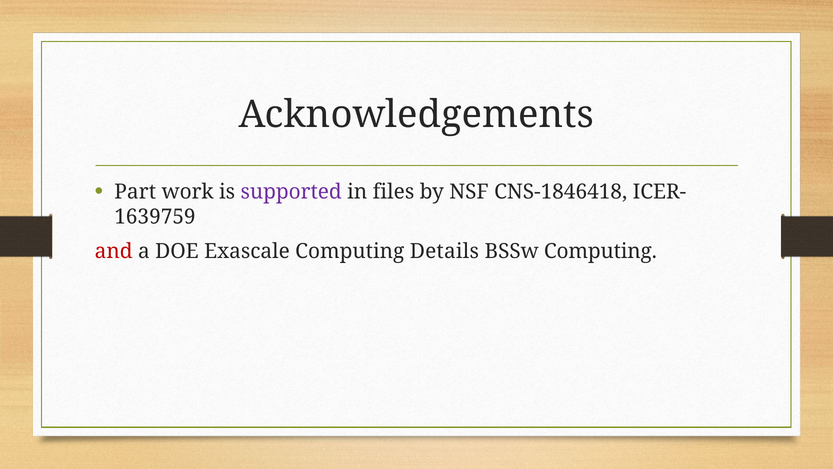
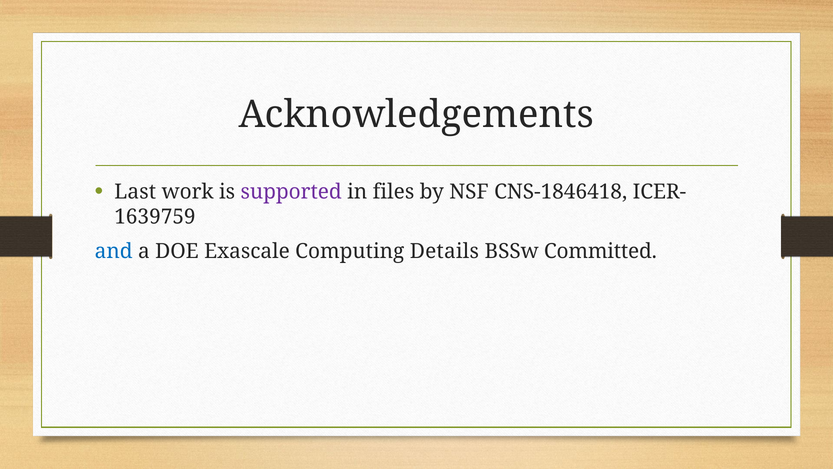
Part: Part -> Last (135, 192)
and colour: red -> blue (114, 251)
BSSw Computing: Computing -> Committed (600, 251)
